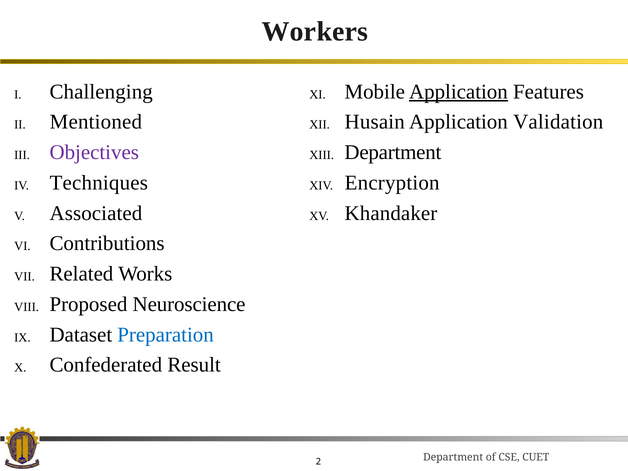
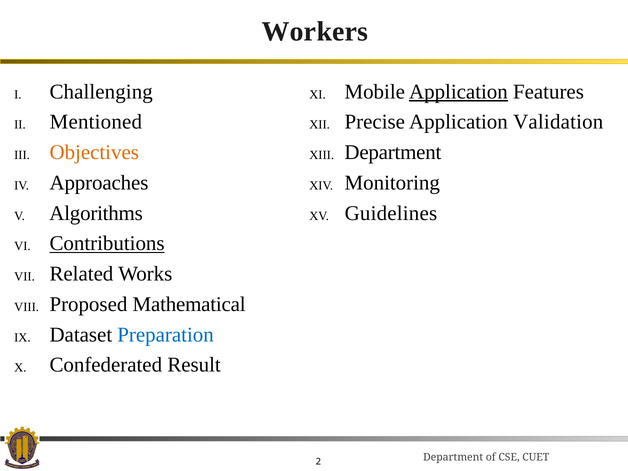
Husain: Husain -> Precise (375, 122)
Objectives colour: purple -> orange (94, 152)
Techniques: Techniques -> Approaches (99, 183)
Encryption: Encryption -> Monitoring (392, 183)
Associated: Associated -> Algorithms (96, 213)
Khandaker: Khandaker -> Guidelines (391, 213)
Contributions underline: none -> present (107, 244)
Neuroscience: Neuroscience -> Mathematical (189, 304)
